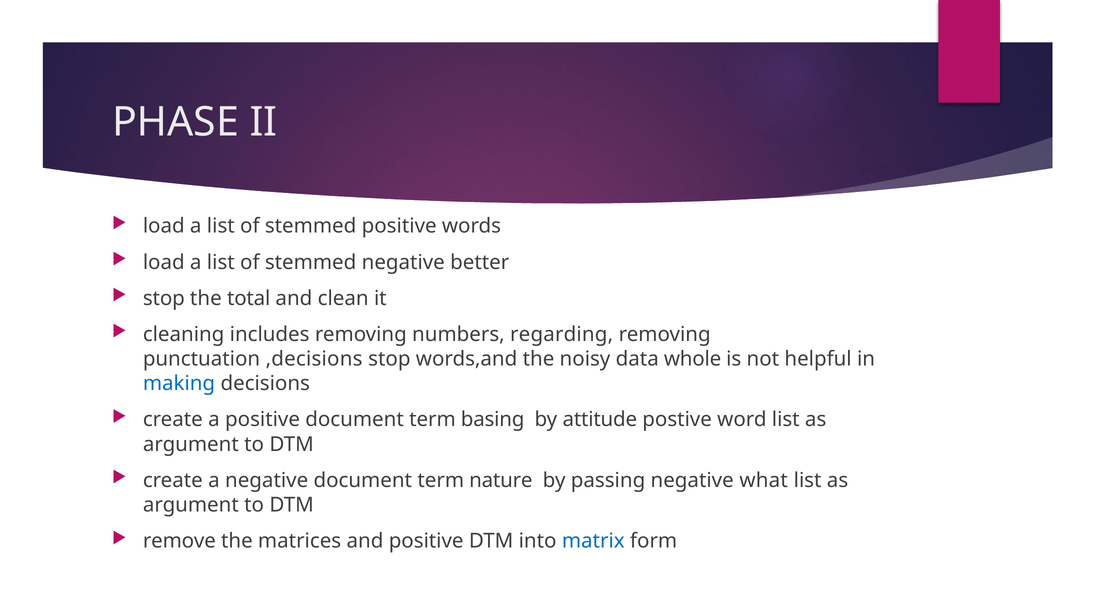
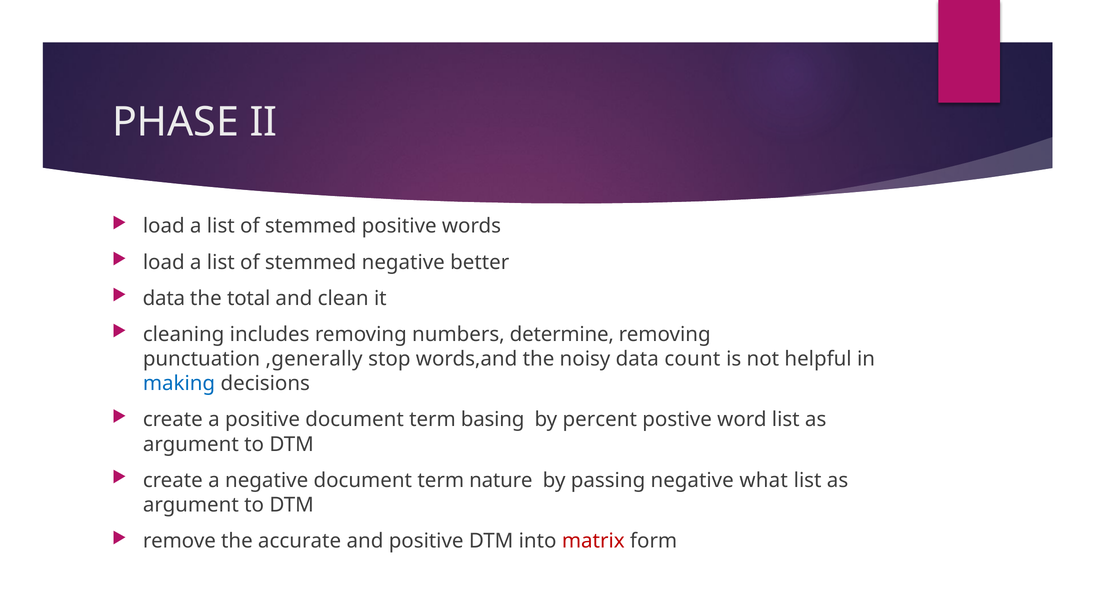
stop: stop -> data (164, 299)
regarding: regarding -> determine (562, 335)
,decisions: ,decisions -> ,generally (314, 359)
whole: whole -> count (692, 359)
attitude: attitude -> percent (600, 420)
matrices: matrices -> accurate (300, 541)
matrix colour: blue -> red (593, 541)
